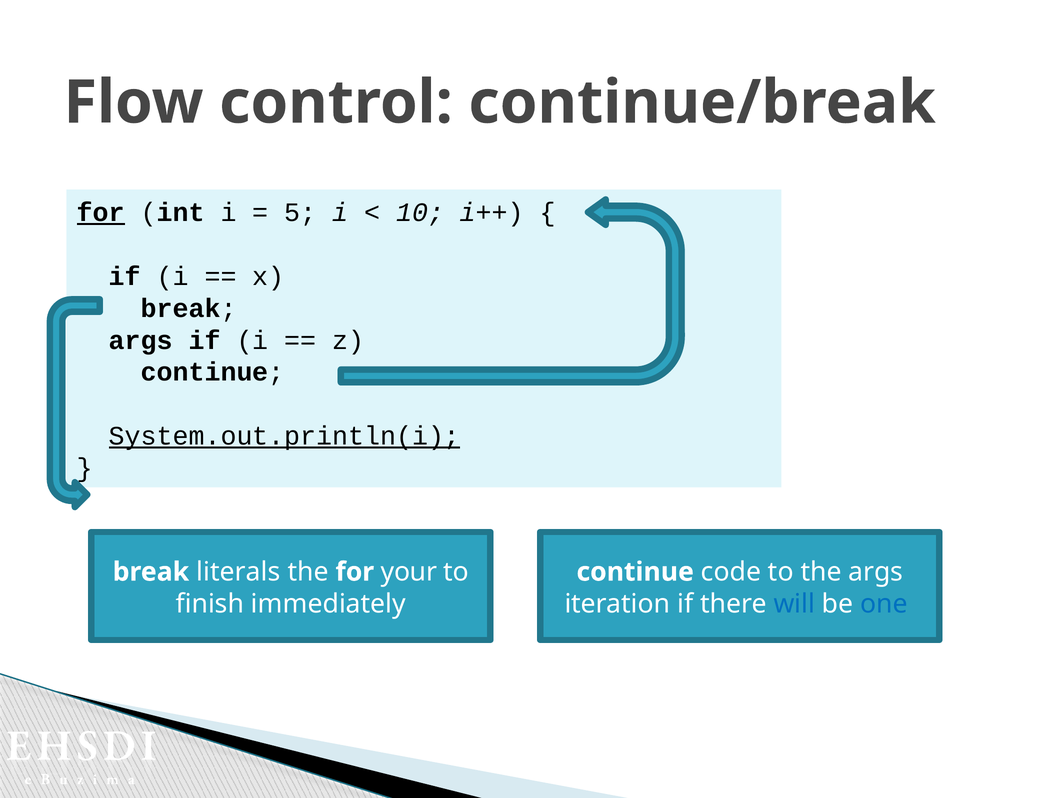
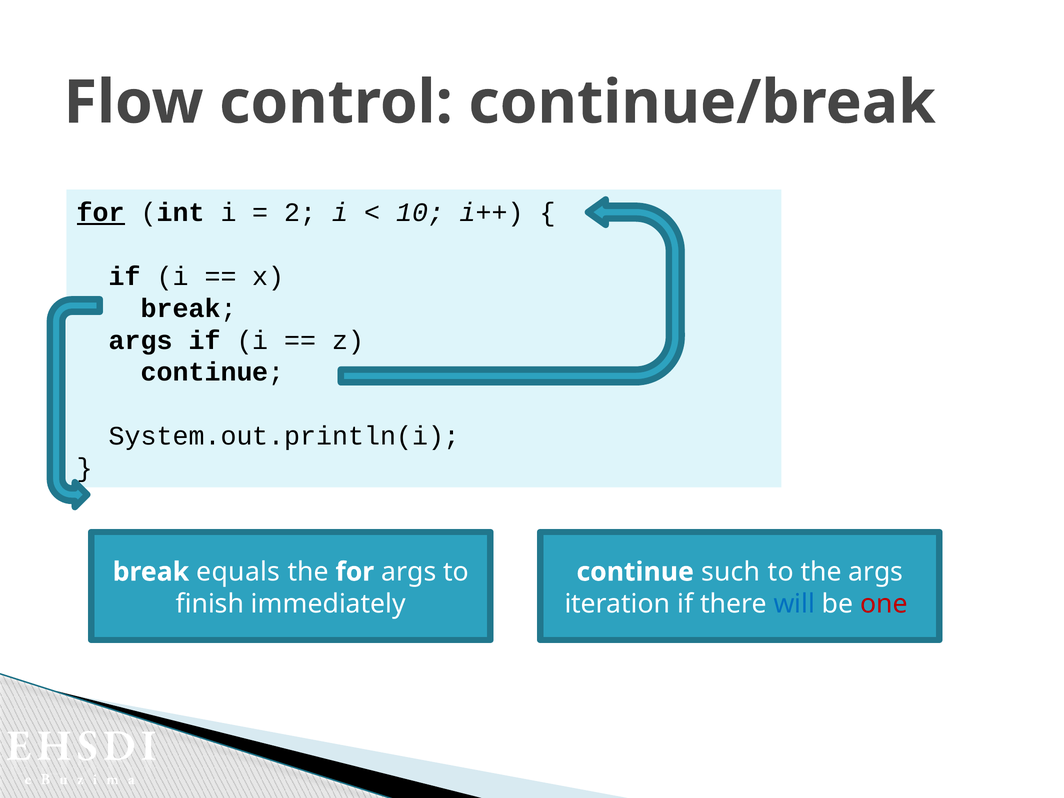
5: 5 -> 2 (300, 213)
System.out.println(i underline: present -> none (284, 436)
literals: literals -> equals (238, 572)
for your: your -> args (409, 572)
code: code -> such (731, 572)
one colour: blue -> red (884, 604)
